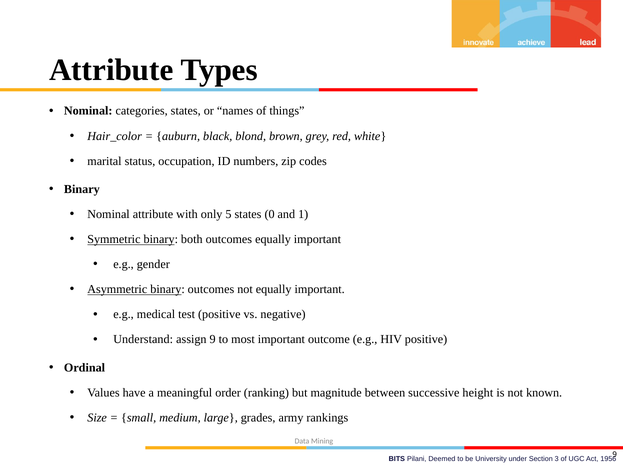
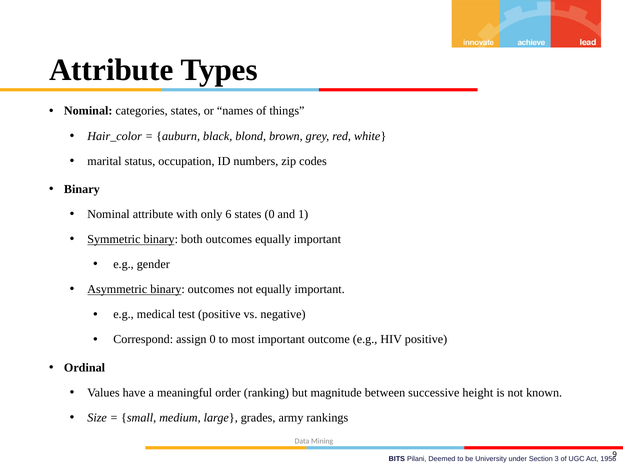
5: 5 -> 6 (228, 214)
Understand: Understand -> Correspond (143, 340)
assign 9: 9 -> 0 (213, 340)
